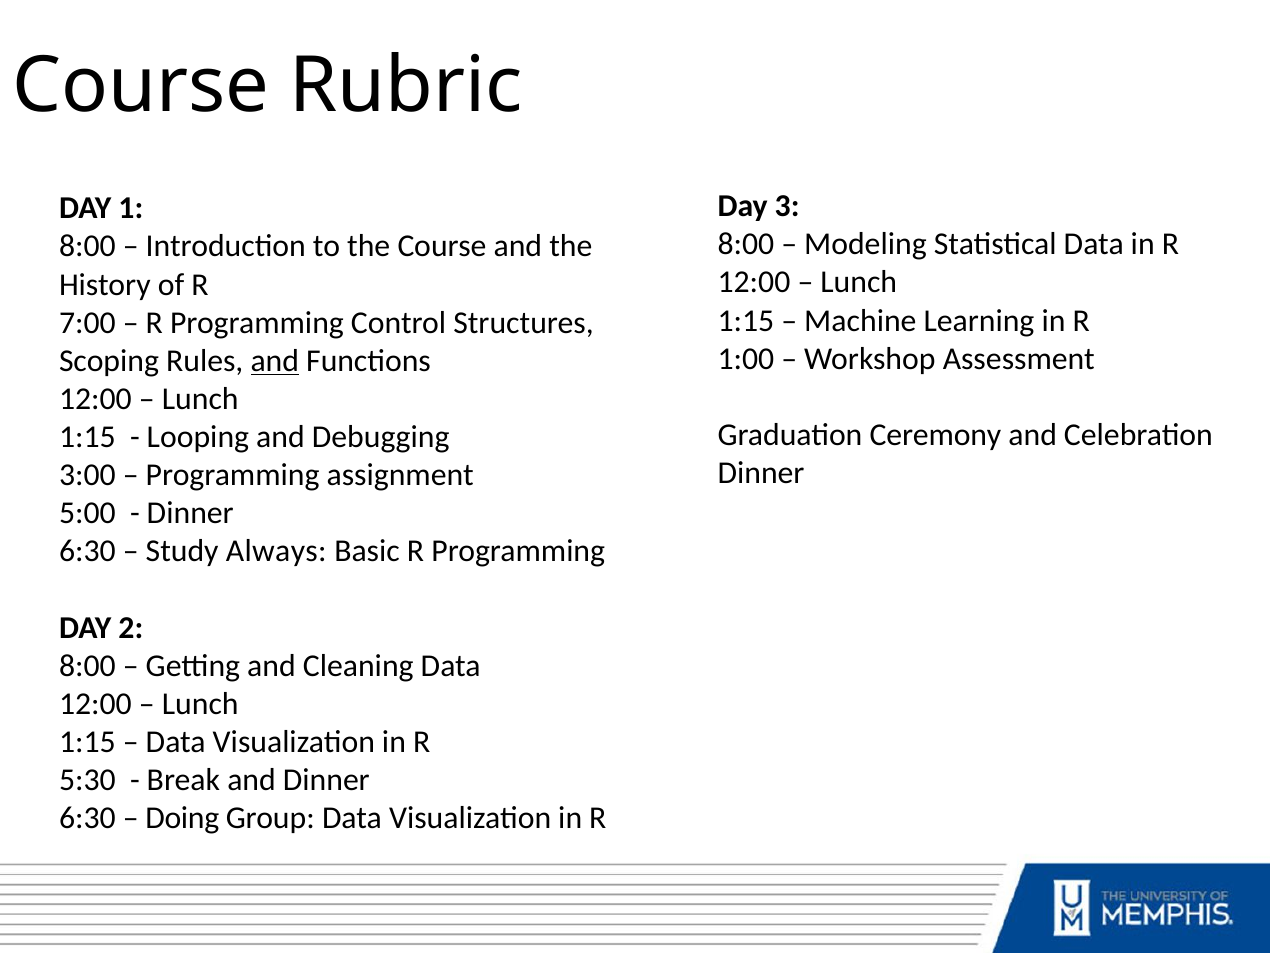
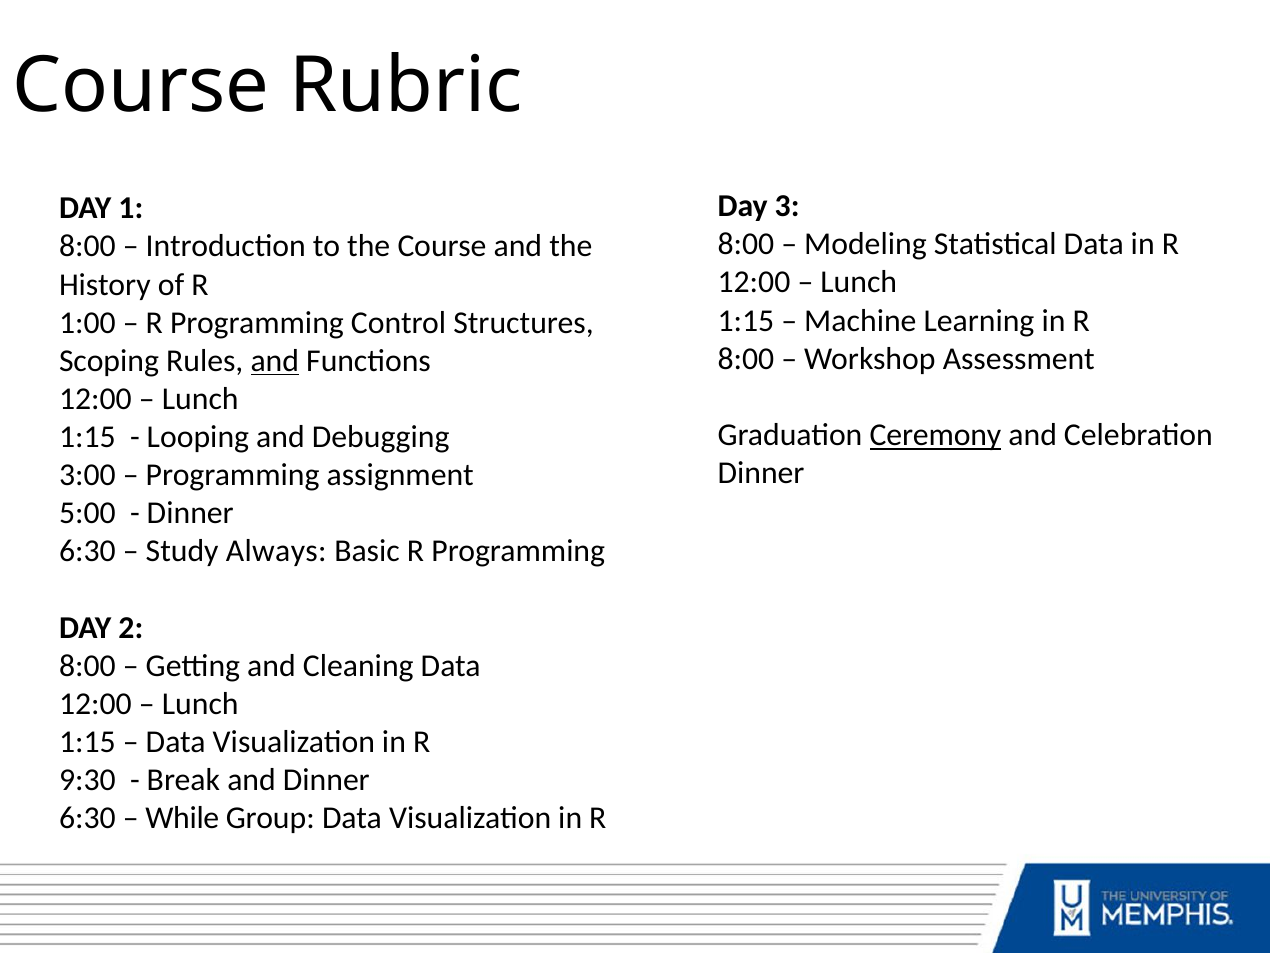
7:00: 7:00 -> 1:00 (87, 323)
1:00: 1:00 -> 8:00 (746, 358)
Ceremony underline: none -> present (935, 435)
5:30: 5:30 -> 9:30 (87, 780)
Doing: Doing -> While (182, 818)
